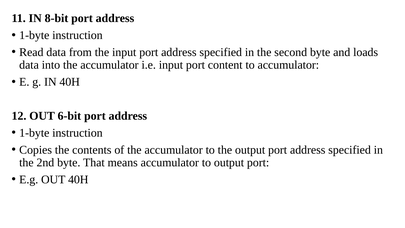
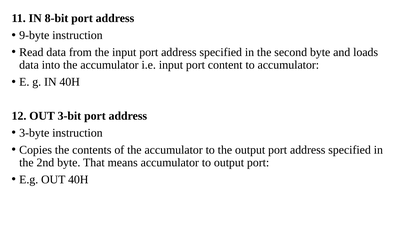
1-byte: 1-byte -> 9-byte (34, 35)
6-bit: 6-bit -> 3-bit (69, 116)
1-byte: 1-byte -> 3-byte (34, 133)
